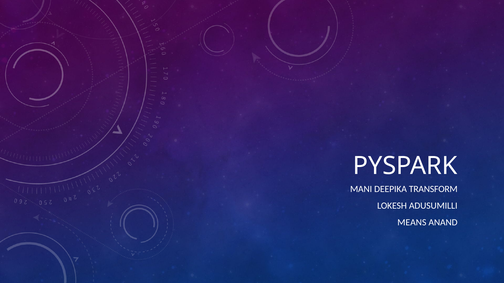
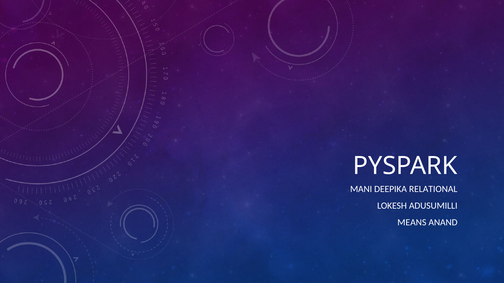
TRANSFORM: TRANSFORM -> RELATIONAL (433, 190)
